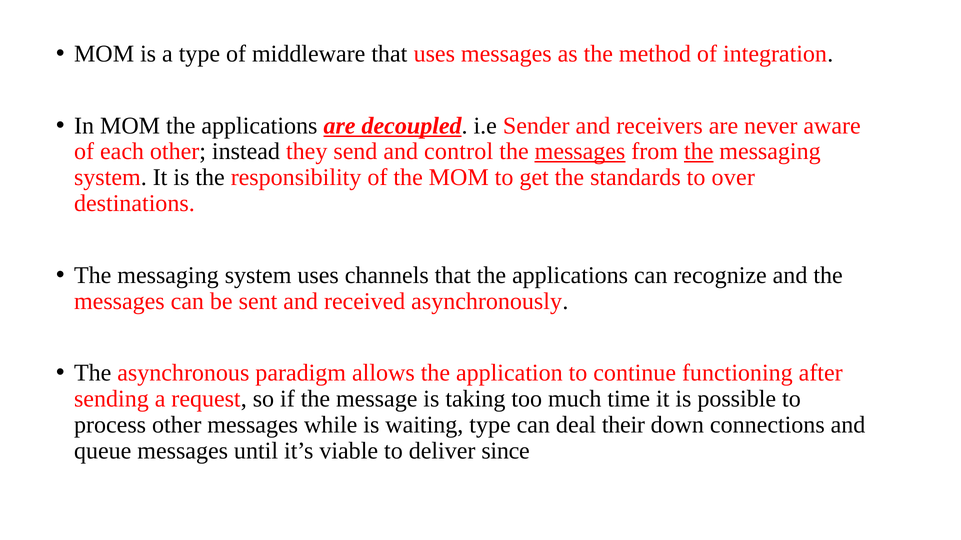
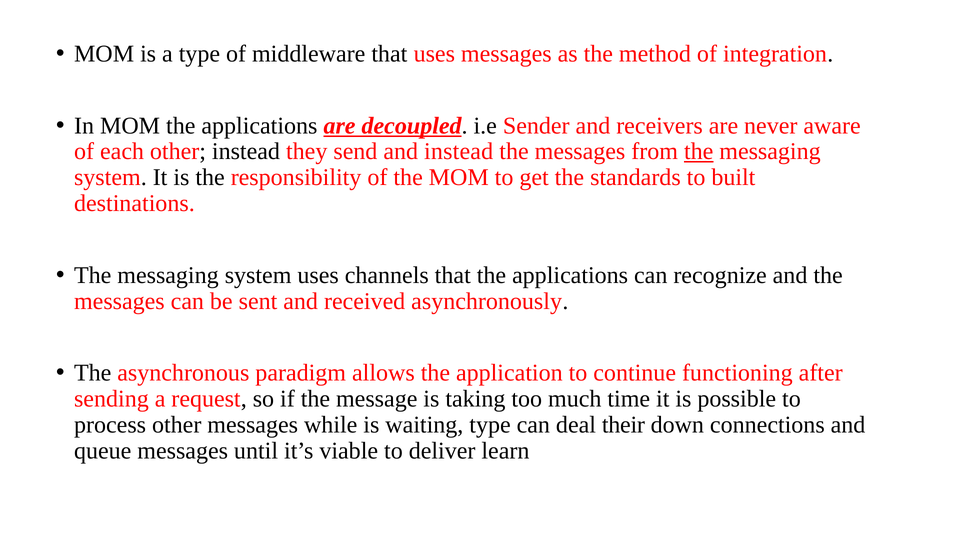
and control: control -> instead (459, 152)
messages underline: present -> none (580, 152)
over: over -> built (733, 178)
since: since -> learn (505, 451)
